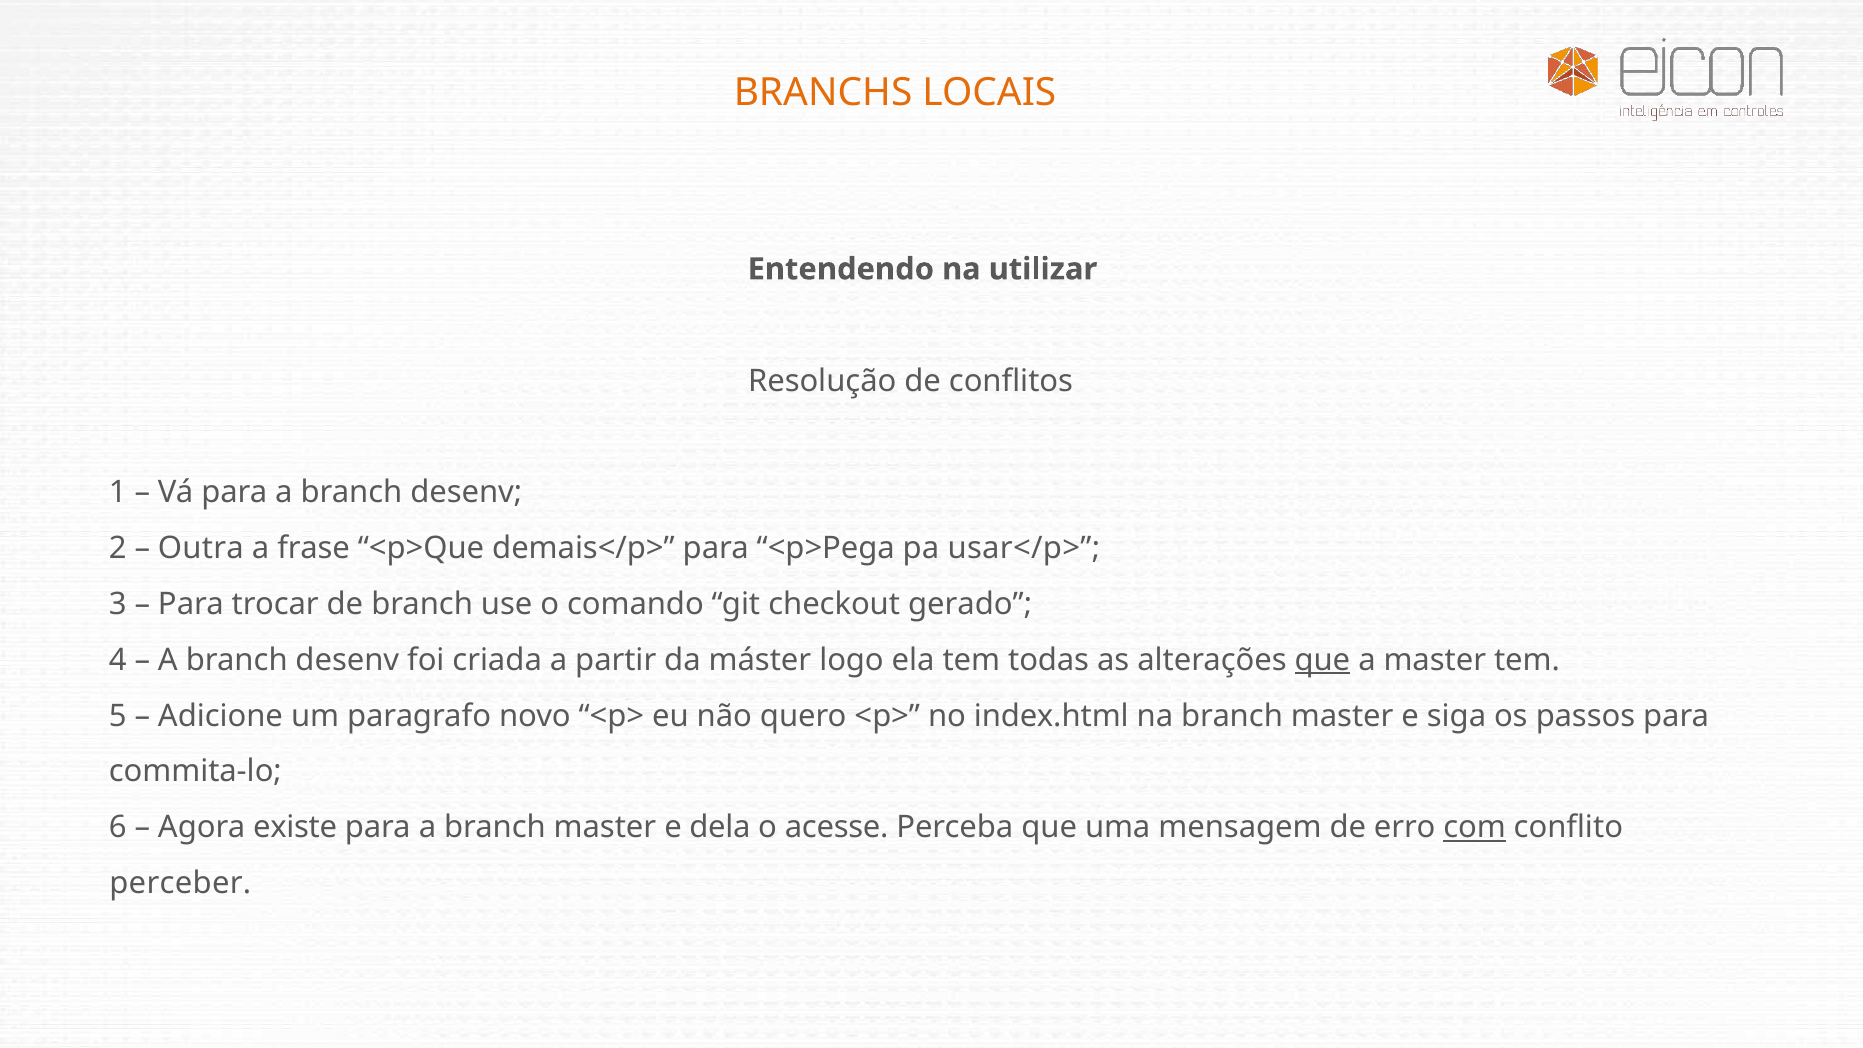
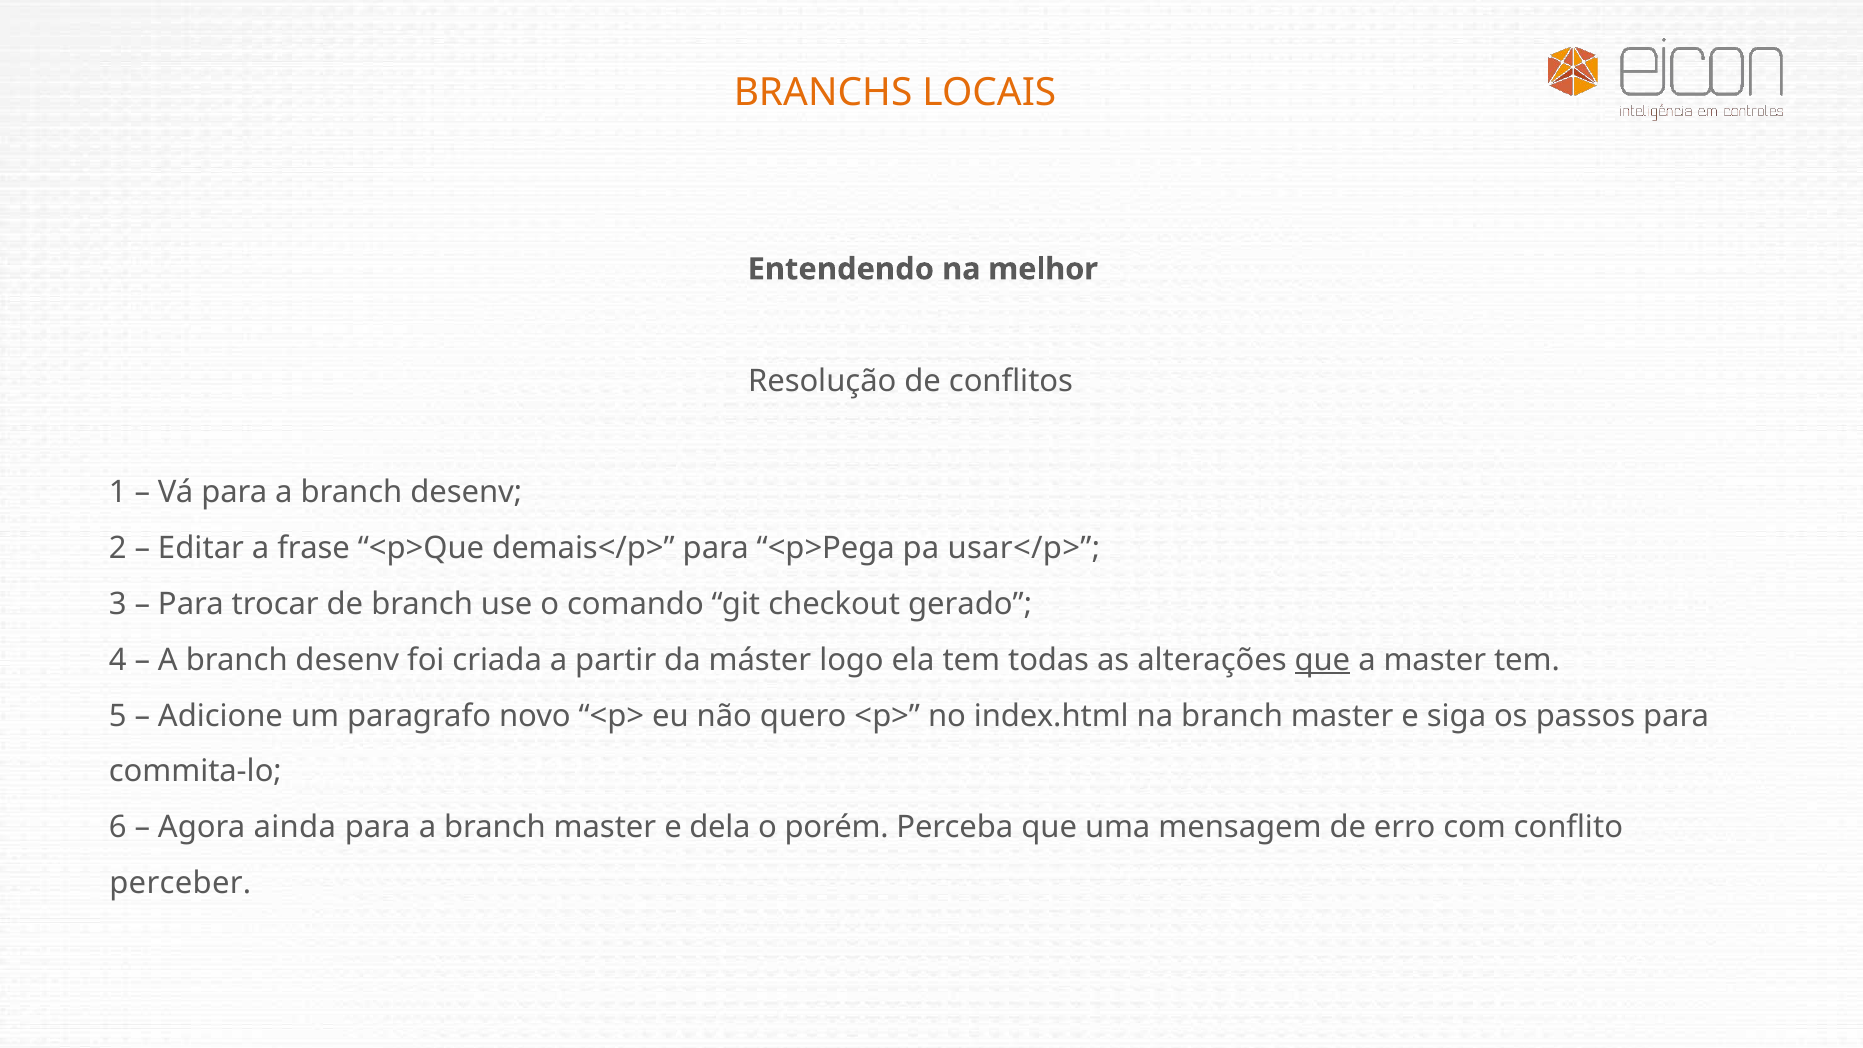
utilizar: utilizar -> melhor (1043, 269)
Outra: Outra -> Editar (201, 548)
existe: existe -> ainda (295, 827)
acesse: acesse -> porém (837, 827)
com underline: present -> none (1475, 827)
